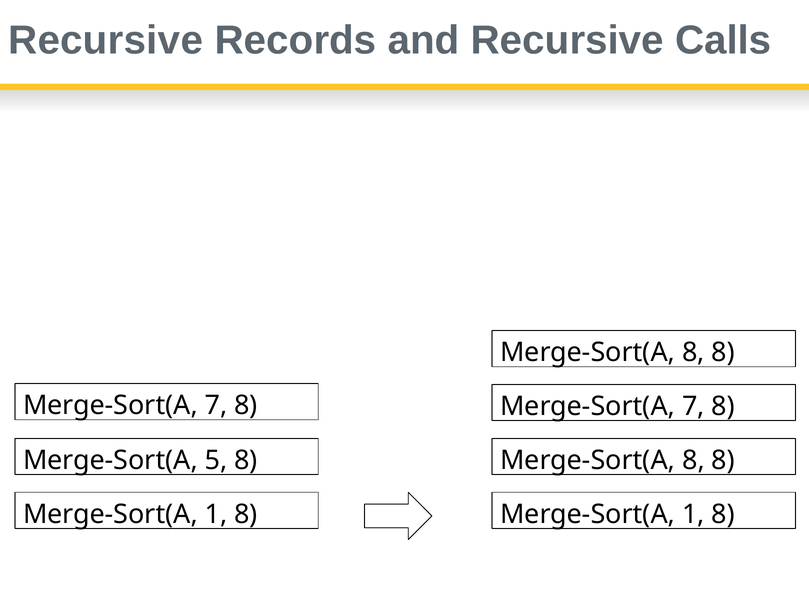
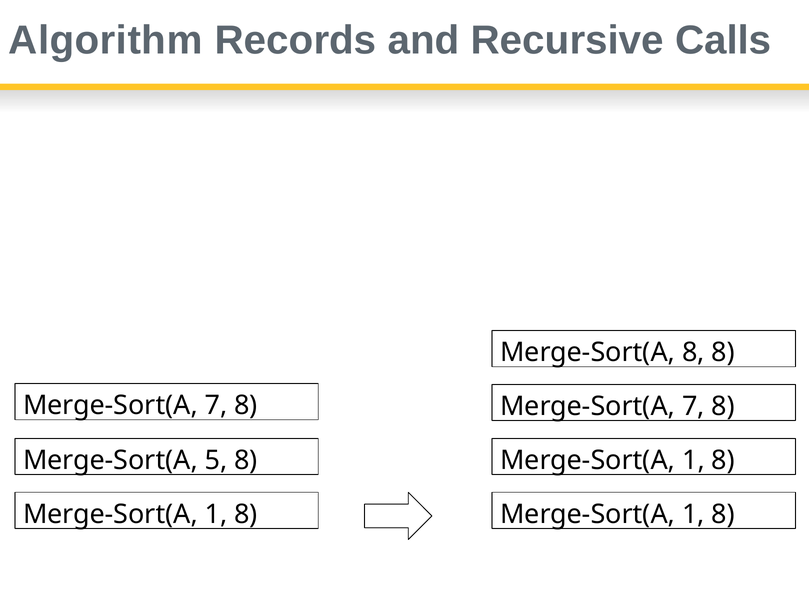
Recursive: Recursive -> Algorithm (105, 41)
8: 8 -> 1 (693, 460)
